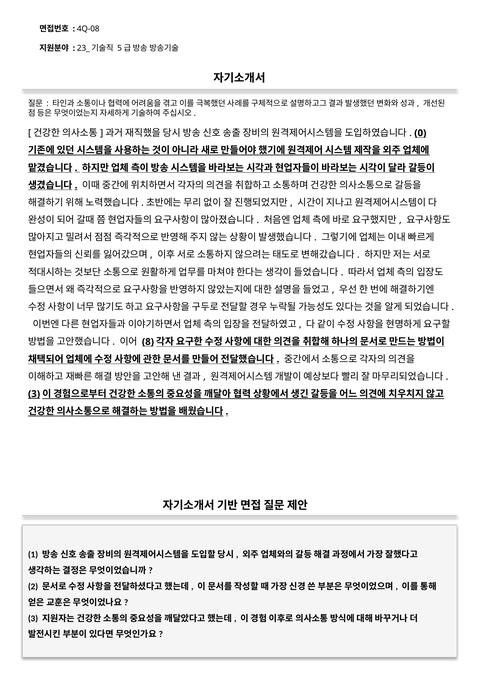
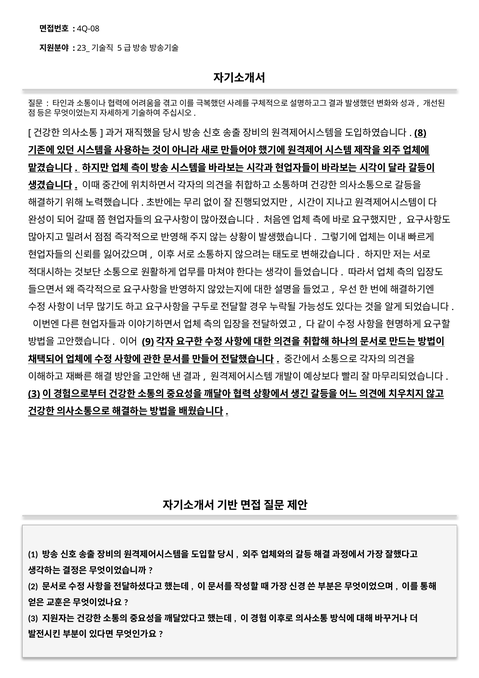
0: 0 -> 8 (420, 133)
8: 8 -> 9 (148, 341)
